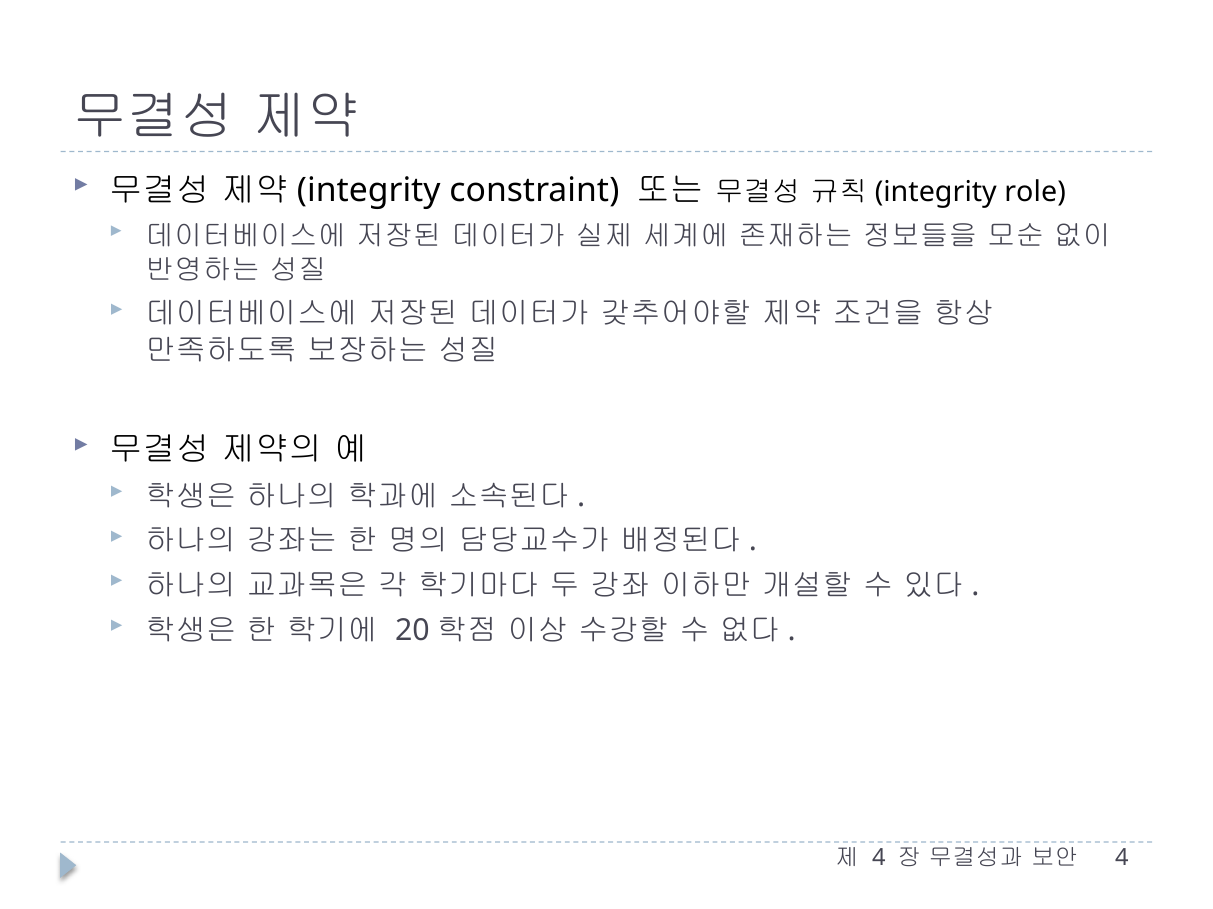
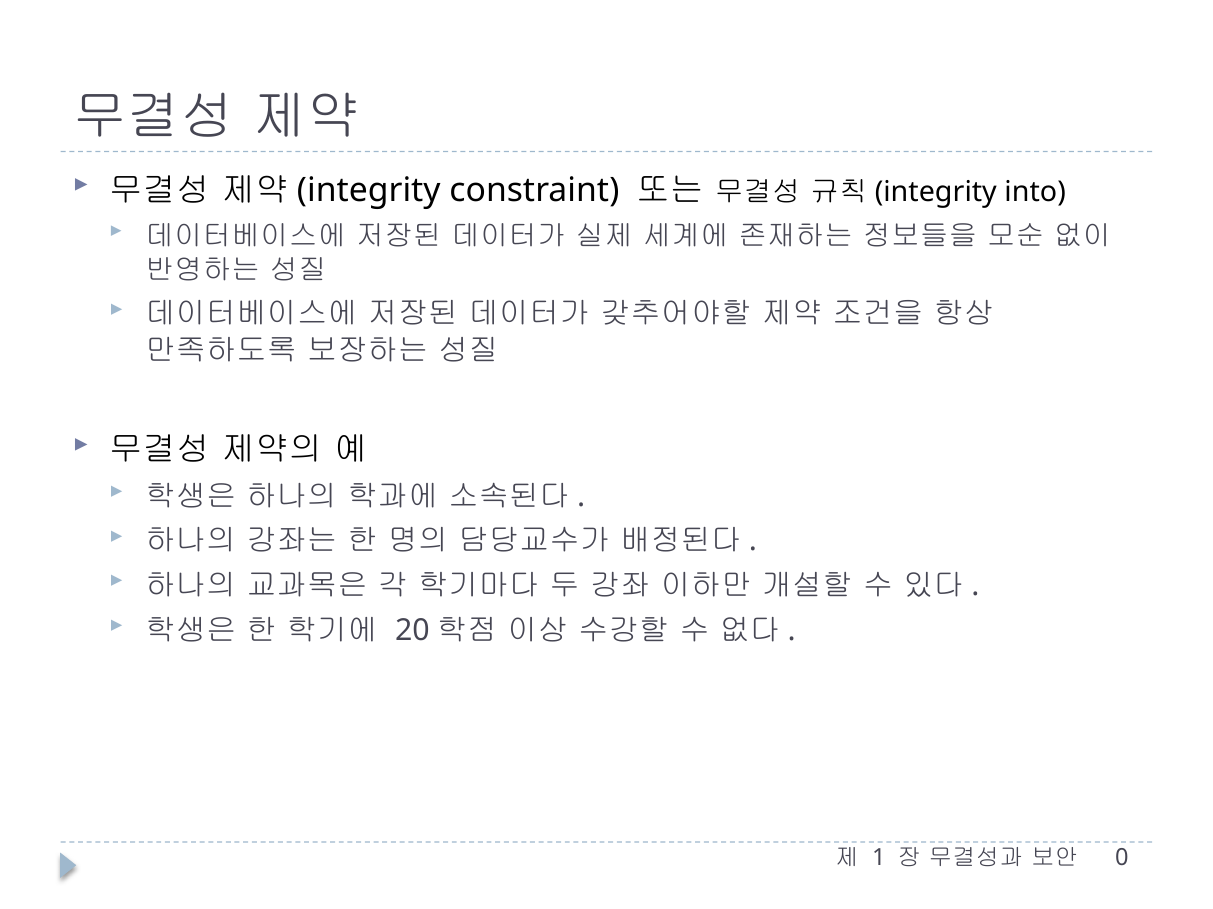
role: role -> into (1035, 192)
4: 4 -> 1 (879, 859)
4: 4 -> 0 (1122, 859)
